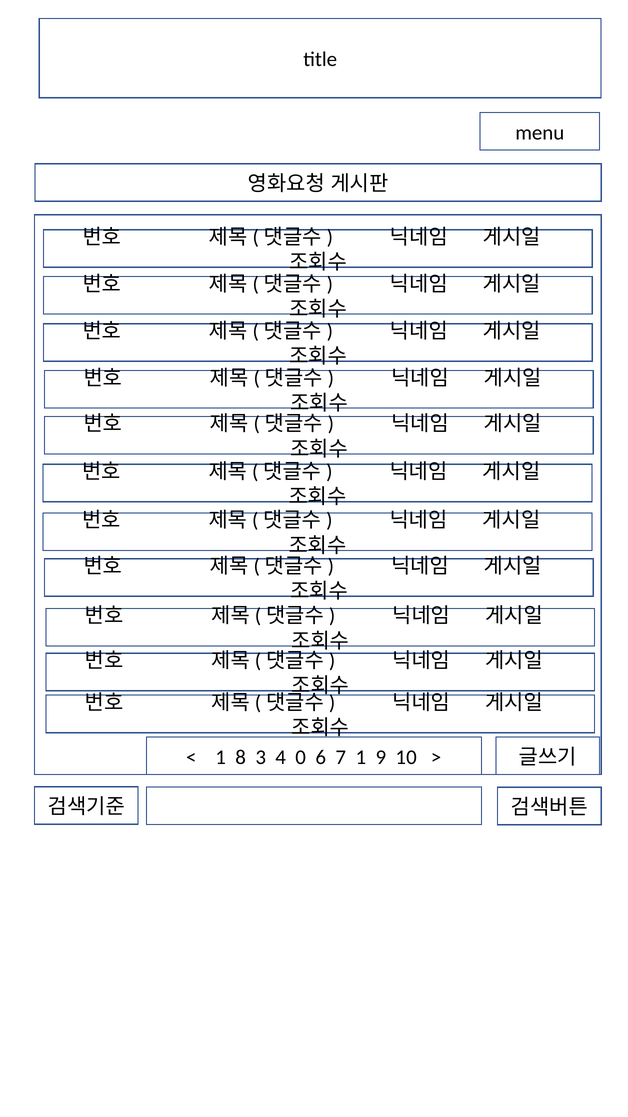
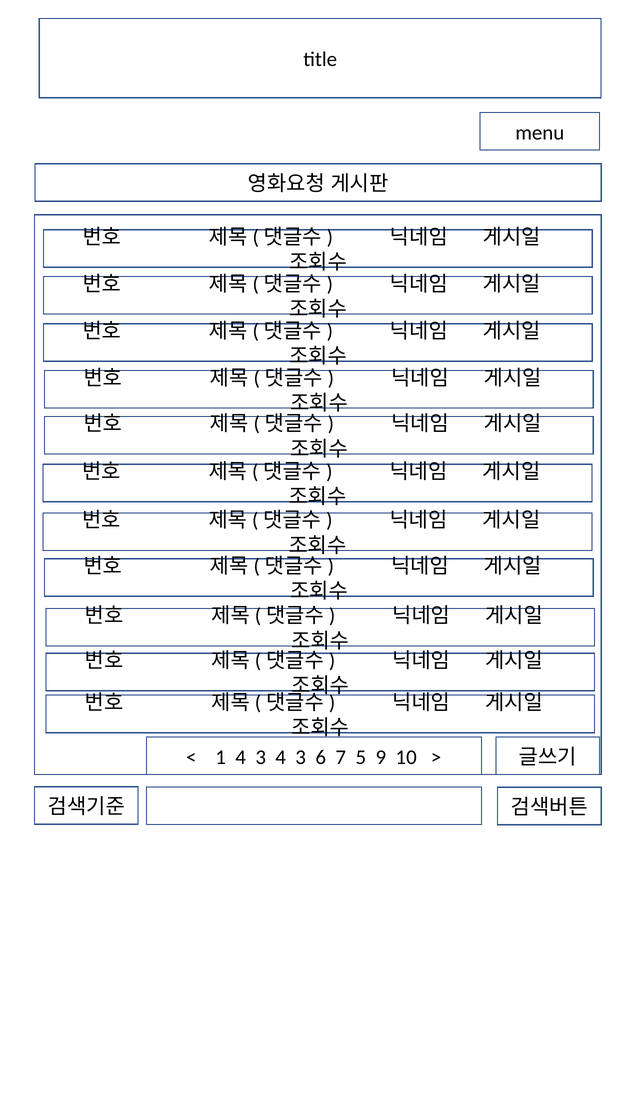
1 8: 8 -> 4 (241, 757)
3 4 0: 0 -> 3 (301, 757)
7 1: 1 -> 5 (361, 757)
